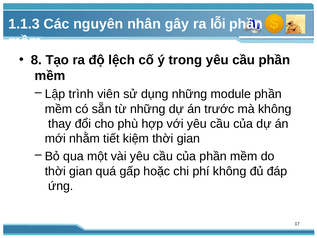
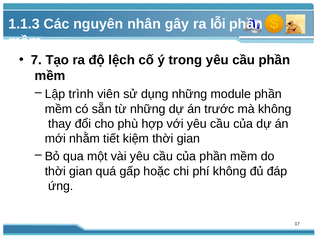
8: 8 -> 7 (36, 60)
